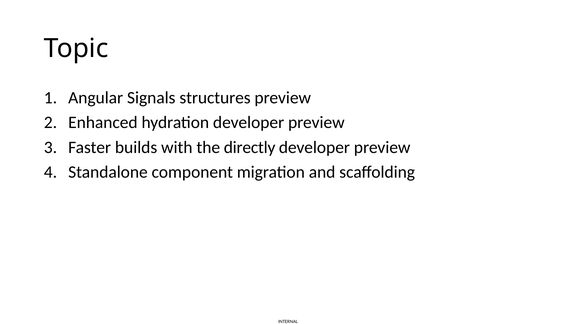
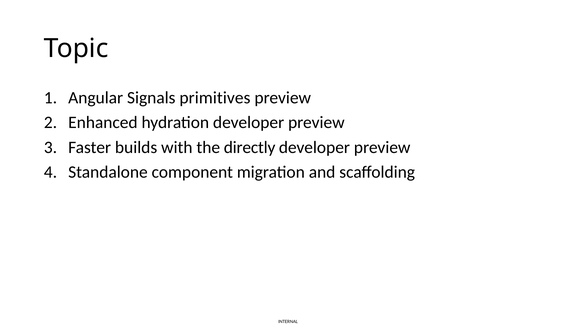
structures: structures -> primitives (215, 98)
